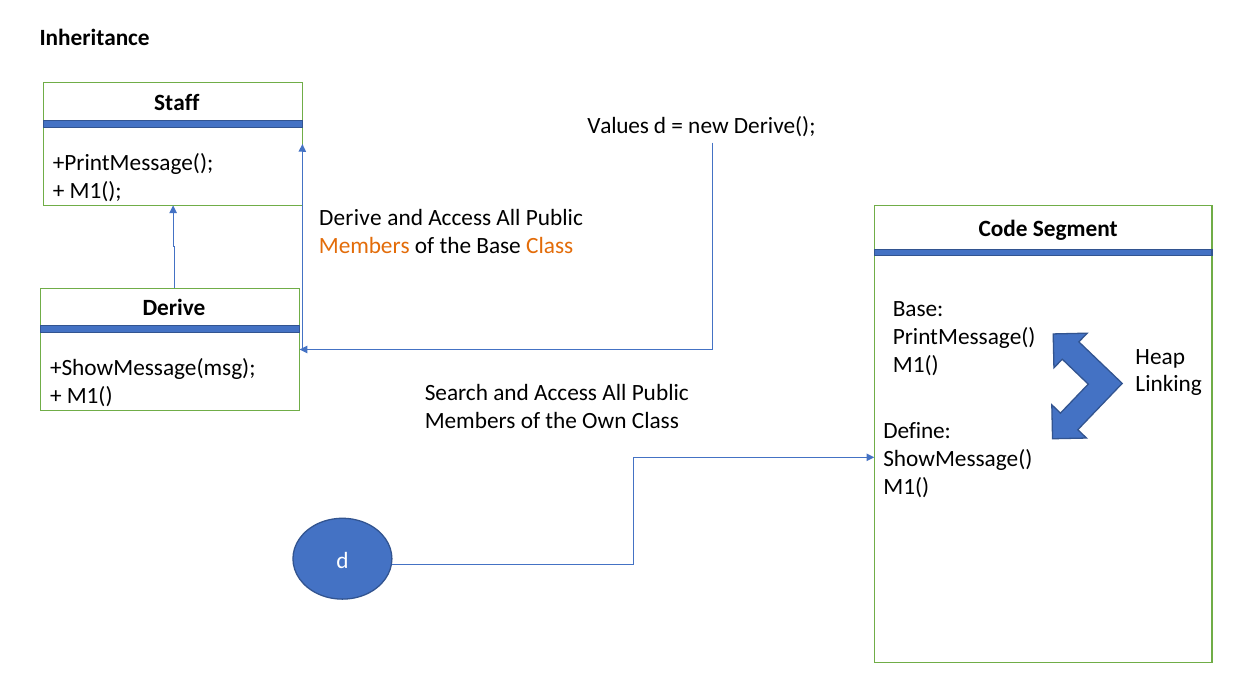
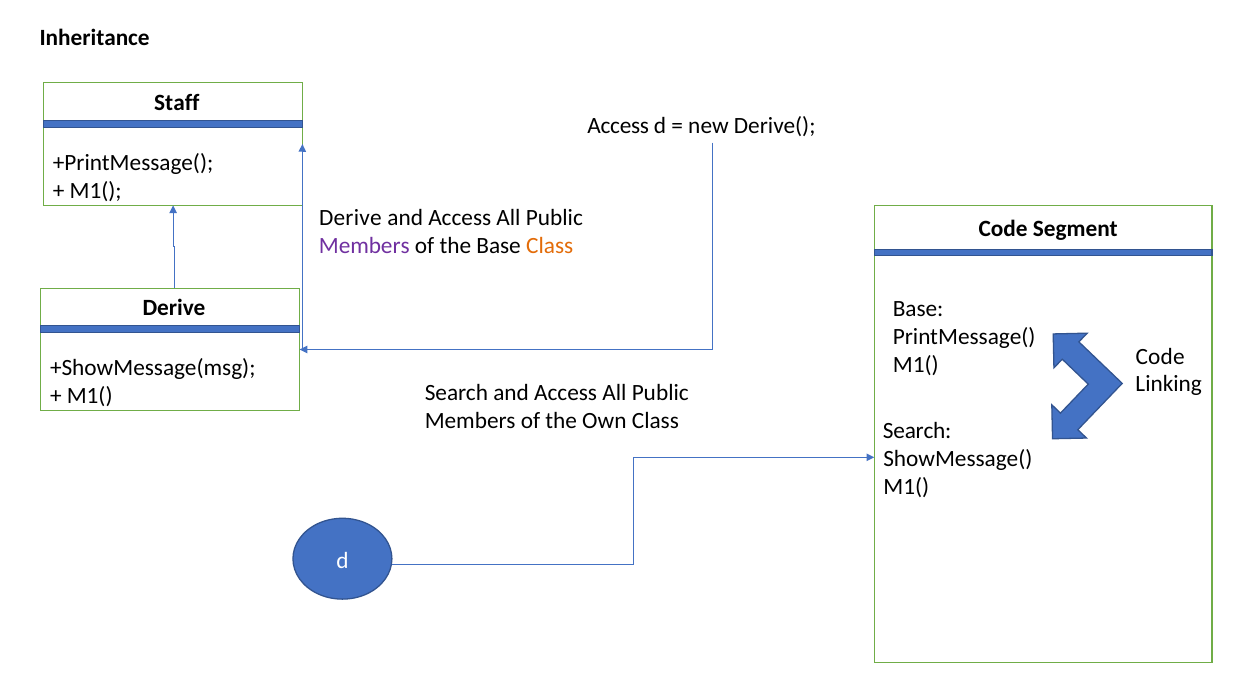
Values: Values -> Access (618, 126)
Members colour: orange -> purple (364, 246)
Heap: Heap -> Code (1160, 356)
Define: Define -> Search (917, 431)
